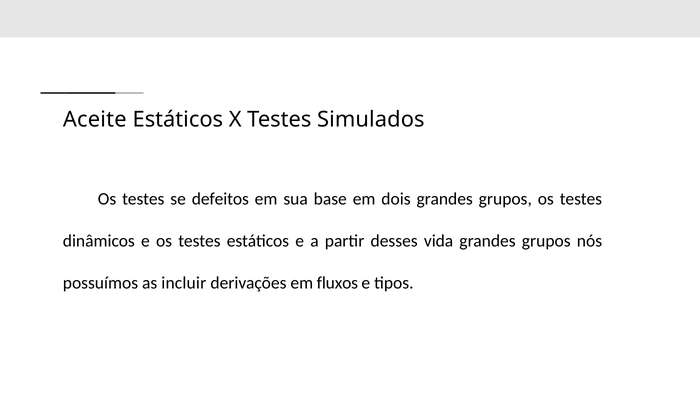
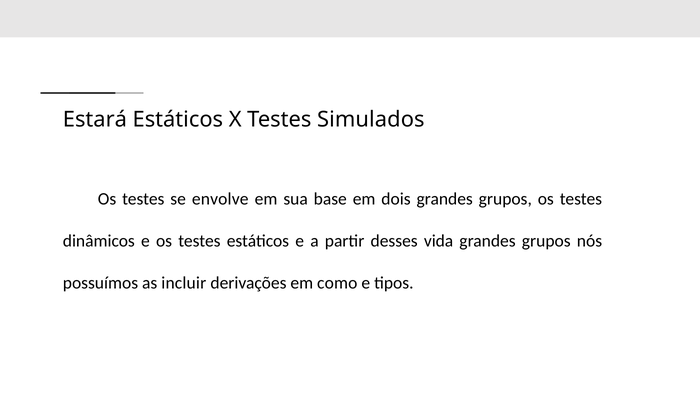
Aceite: Aceite -> Estará (95, 120)
defeitos: defeitos -> envolve (220, 199)
fluxos: fluxos -> como (337, 283)
